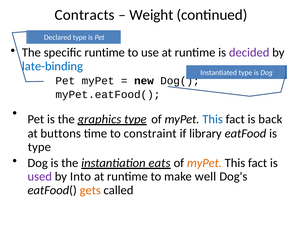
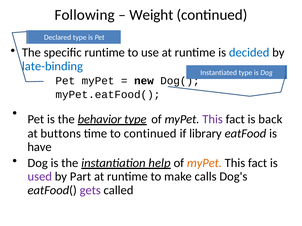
Contracts: Contracts -> Following (85, 15)
decided colour: purple -> blue (249, 53)
graphics: graphics -> behavior (100, 120)
This colour: blue -> purple (213, 120)
to constraint: constraint -> continued (150, 134)
type: type -> have (39, 147)
eats: eats -> help (160, 163)
Into: Into -> Part (80, 177)
well: well -> calls (206, 177)
gets colour: orange -> purple (90, 191)
